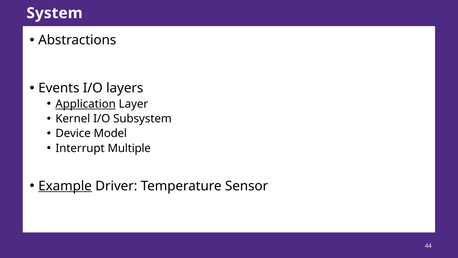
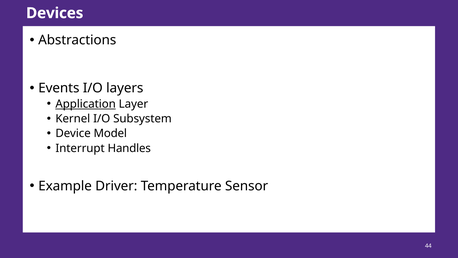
System: System -> Devices (55, 13)
Multiple: Multiple -> Handles (129, 148)
Example underline: present -> none (65, 186)
